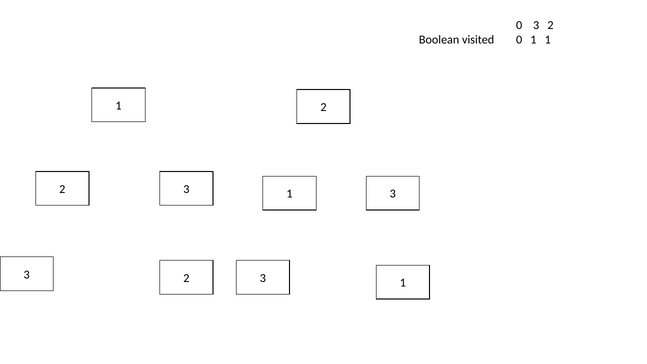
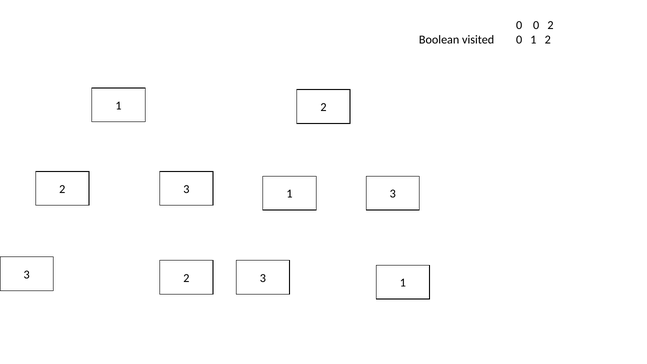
0 3: 3 -> 0 (536, 25)
0 1 1: 1 -> 2 (548, 40)
